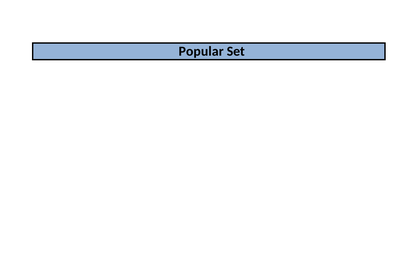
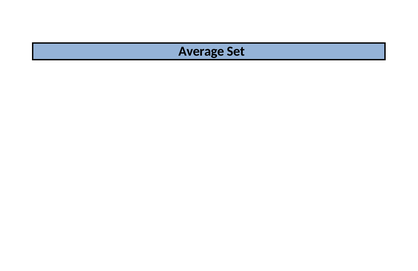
Popular: Popular -> Average (201, 51)
